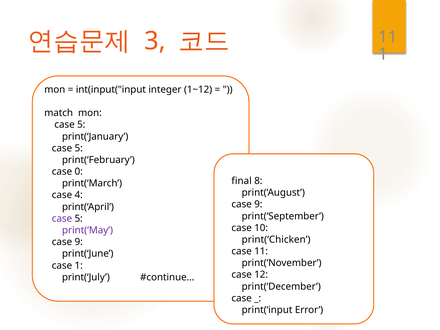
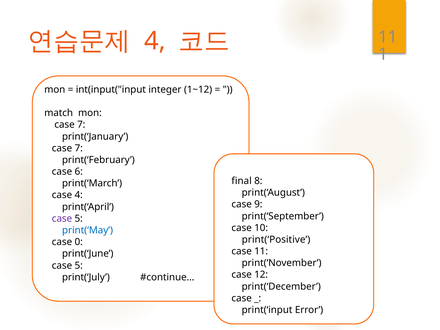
3: 3 -> 4 (155, 41)
5: 5 -> 7 (81, 125)
5: 5 -> 7 (79, 148)
0: 0 -> 6 (79, 172)
print(‘May colour: purple -> blue (87, 230)
print(‘Chicken: print(‘Chicken -> print(‘Positive (276, 240)
9: 9 -> 0 (79, 242)
1: 1 -> 5 (79, 265)
